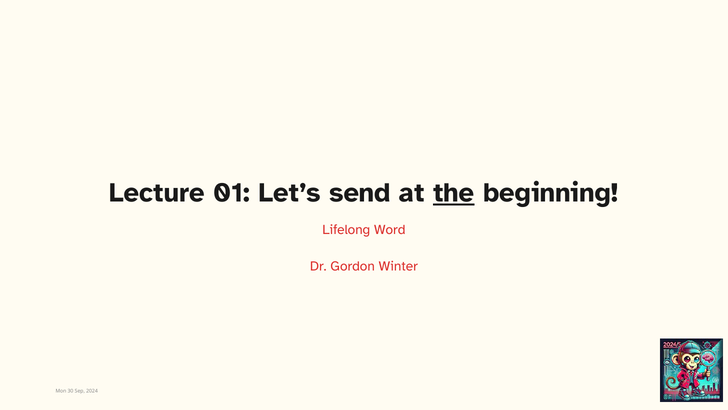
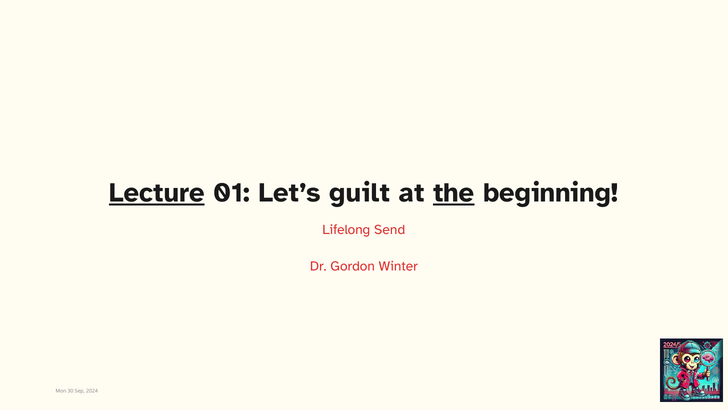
Lecture underline: none -> present (157, 192)
send: send -> guilt (360, 192)
Word: Word -> Send (390, 229)
